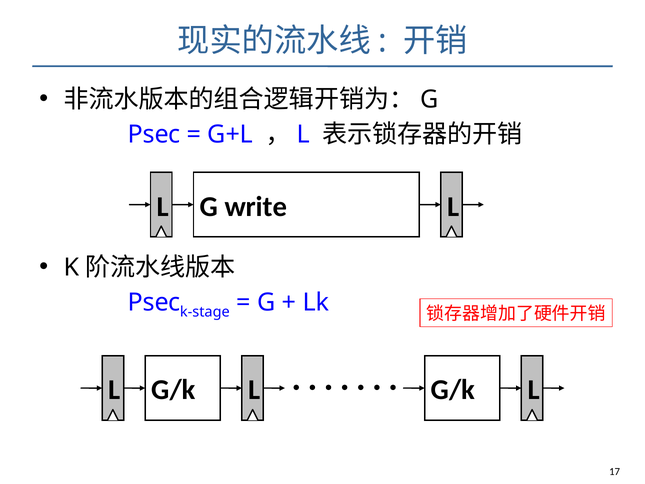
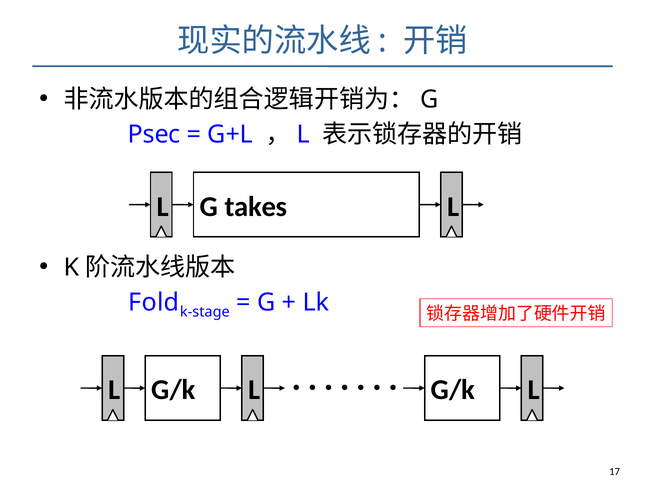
write: write -> takes (256, 206)
Psec: Psec -> Fold (154, 302)
